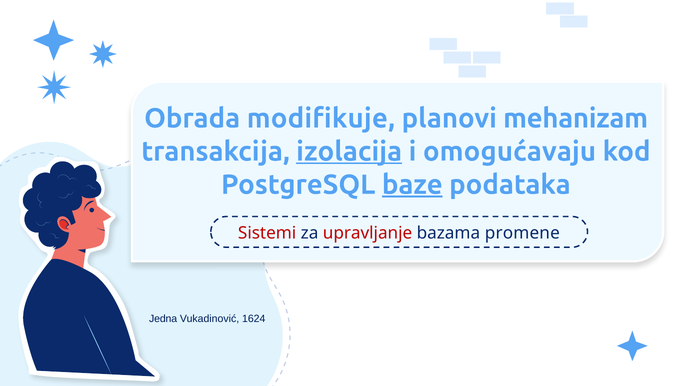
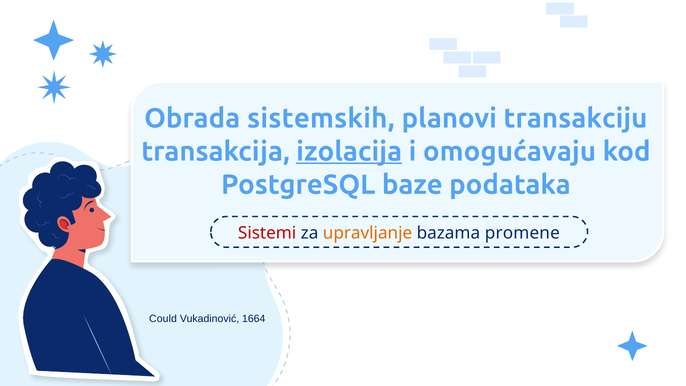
modifikuje: modifikuje -> sistemskih (321, 118)
mehanizam: mehanizam -> transakciju (575, 118)
baze underline: present -> none (412, 185)
upravljanje colour: red -> orange (368, 233)
Jedna: Jedna -> Could (163, 319)
1624: 1624 -> 1664 (254, 319)
